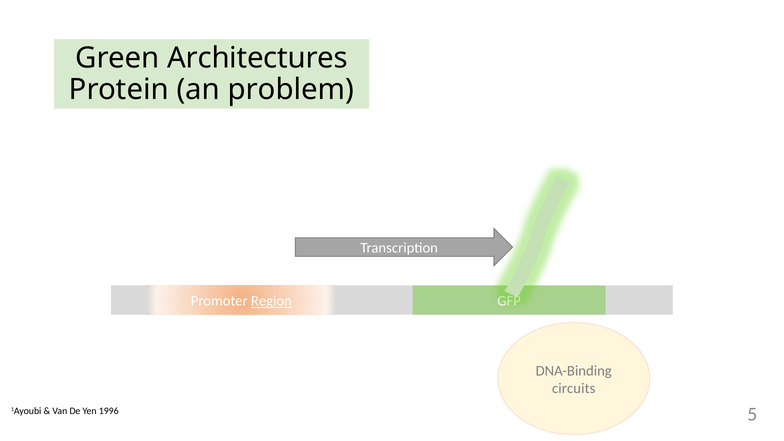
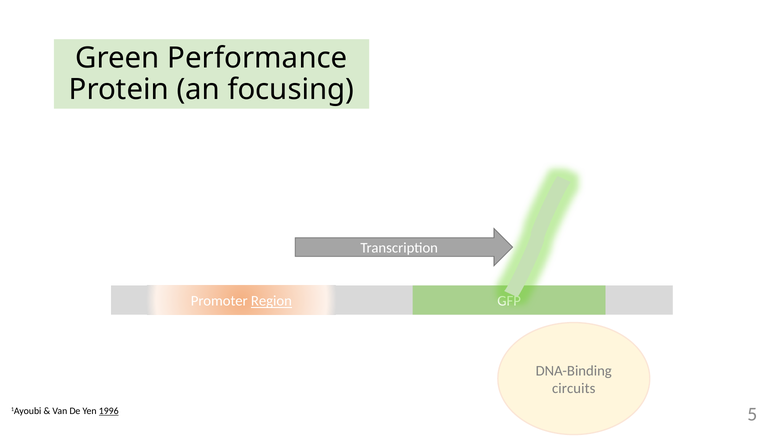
Architectures: Architectures -> Performance (257, 58)
problem: problem -> focusing (291, 90)
1996 underline: none -> present (109, 411)
